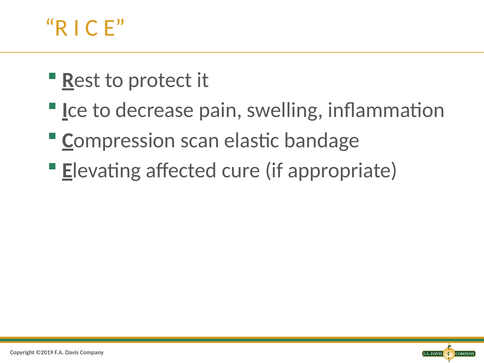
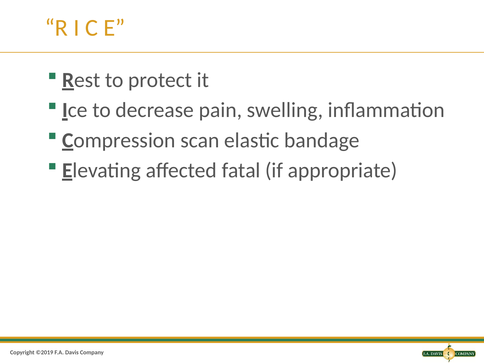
cure: cure -> fatal (241, 170)
